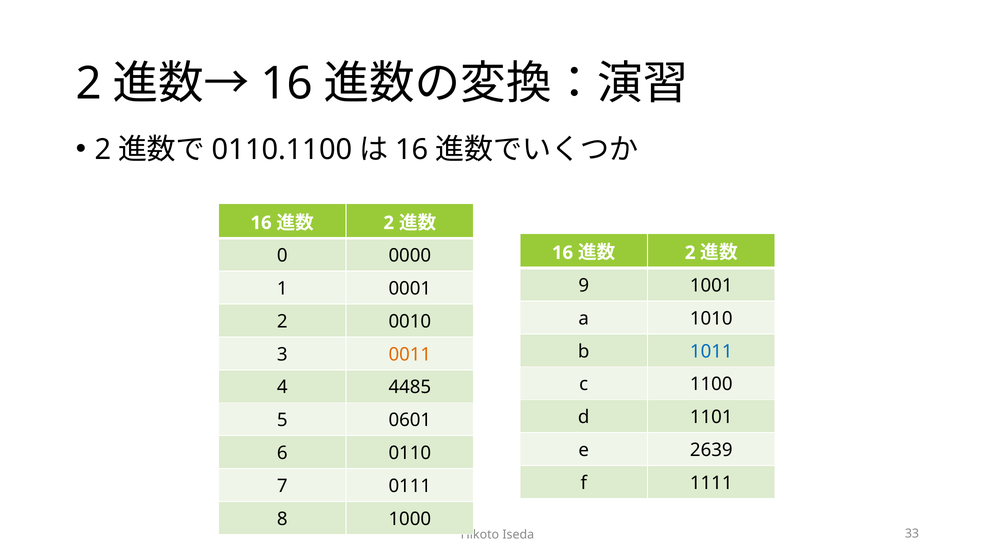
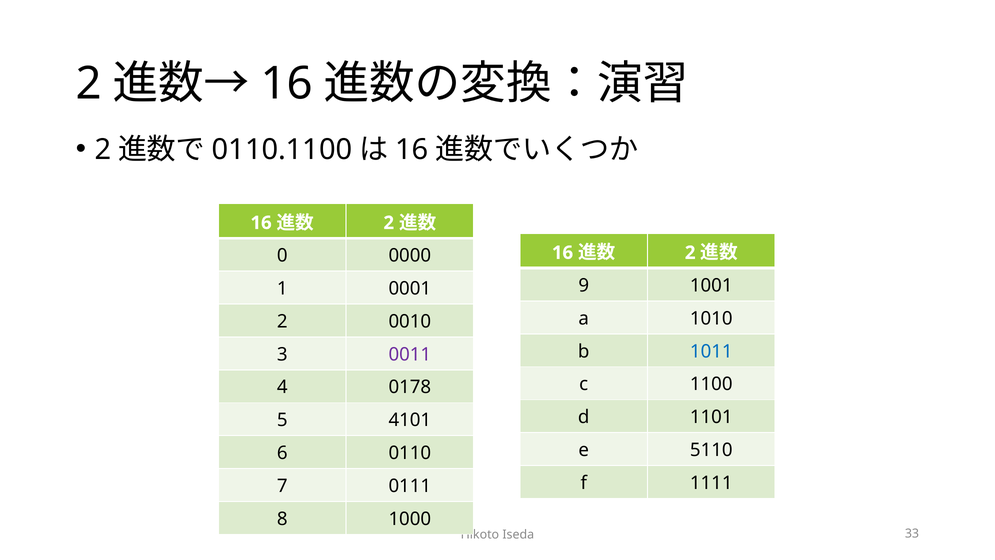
0011 colour: orange -> purple (410, 354)
4485: 4485 -> 0178 (410, 387)
0601: 0601 -> 4101 (410, 420)
2639: 2639 -> 5110 (711, 450)
